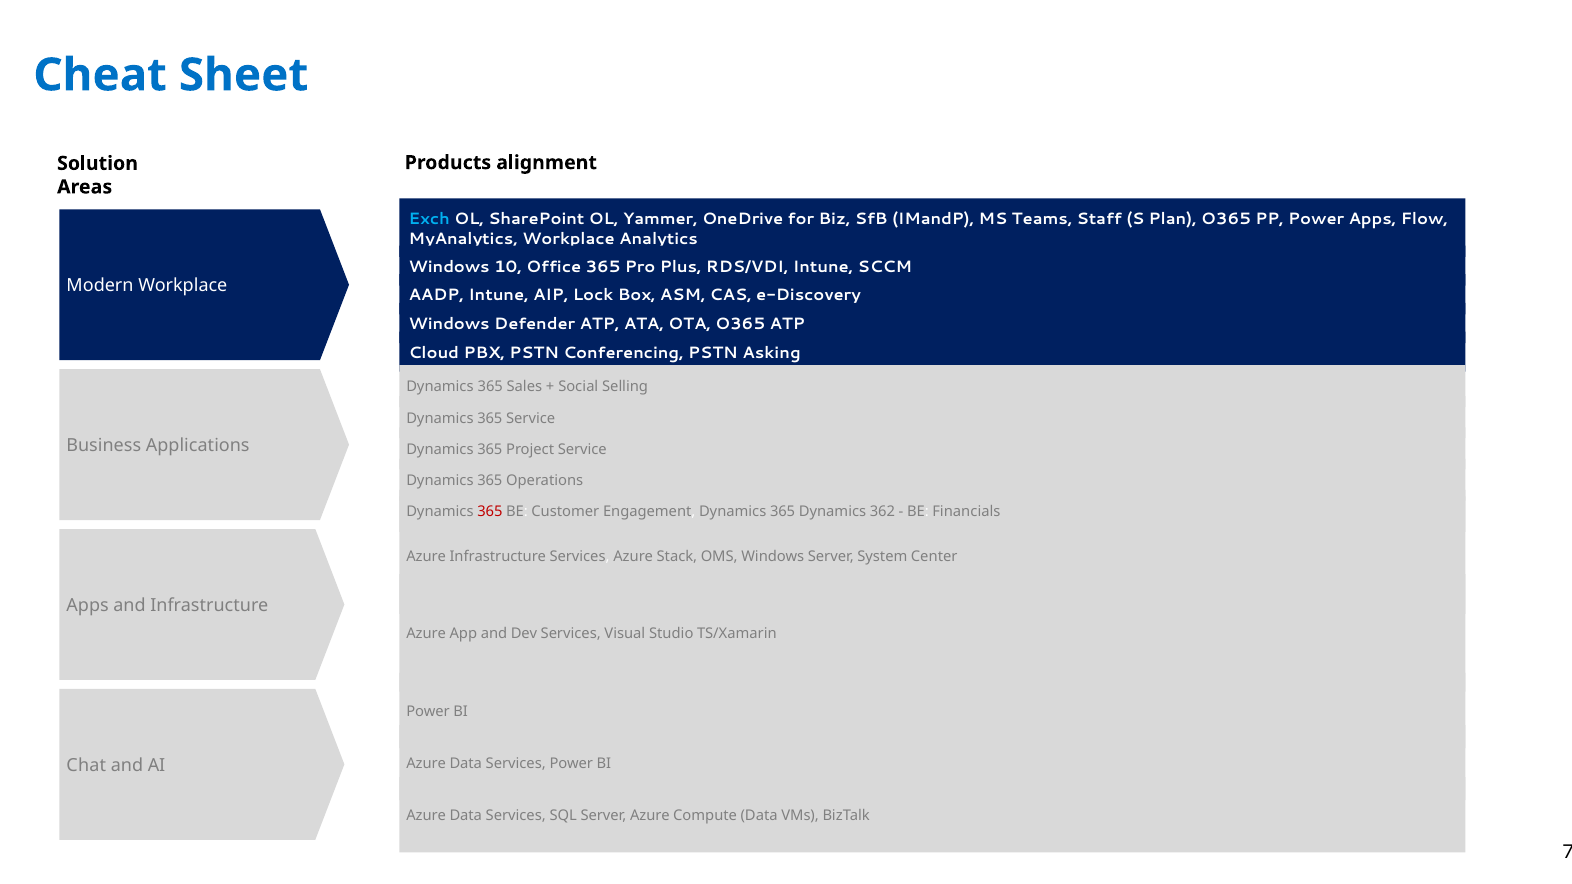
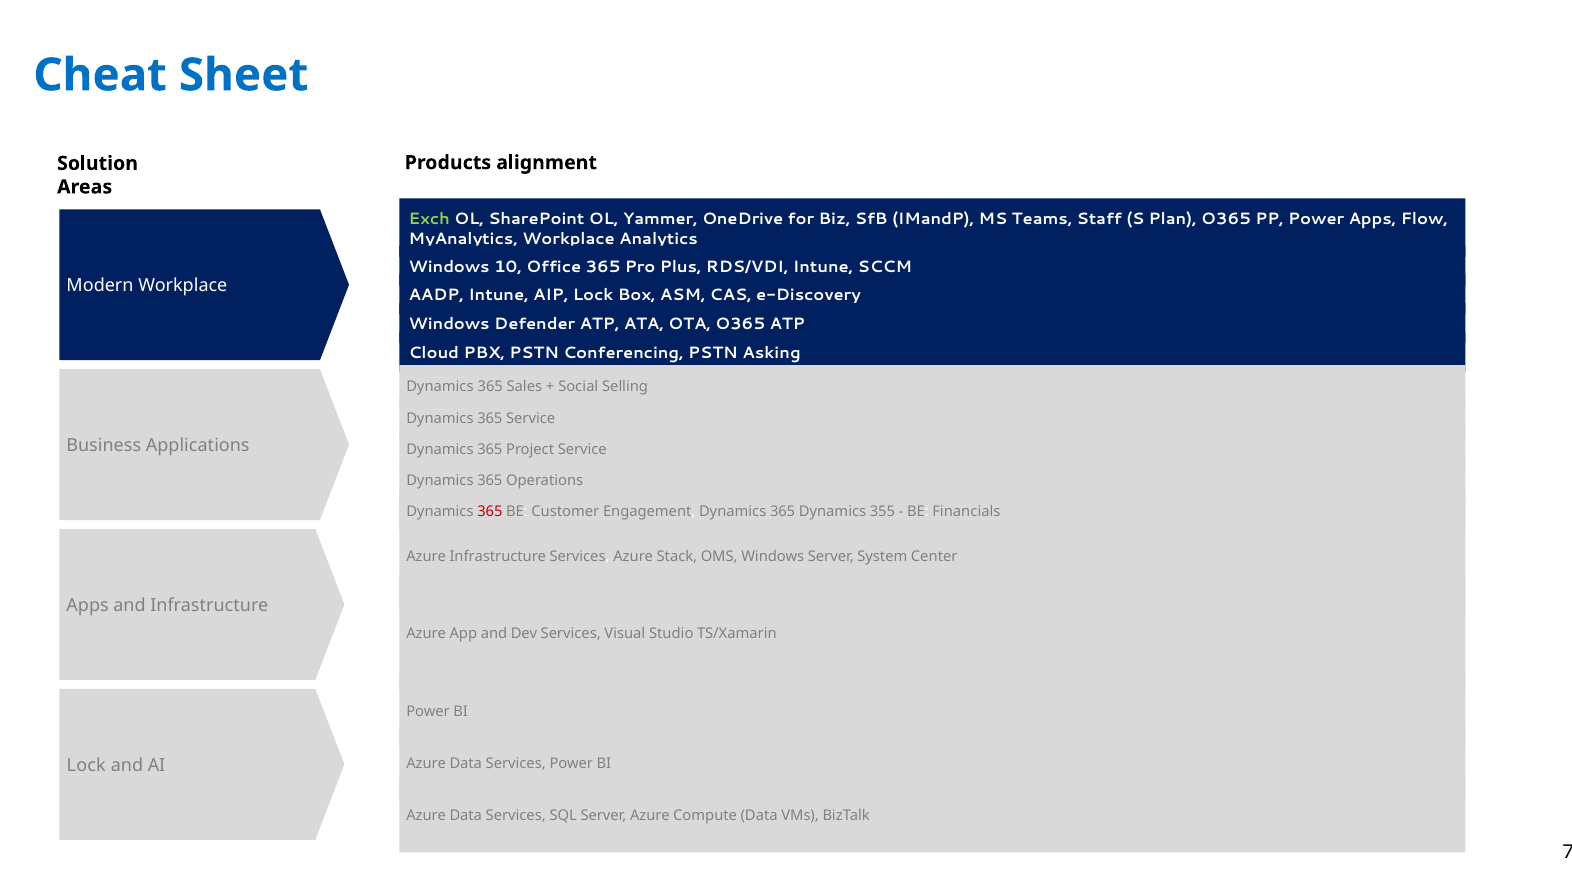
Exch colour: light blue -> light green (429, 219)
362: 362 -> 355 (882, 512)
Chat: Chat -> Lock (86, 766)
